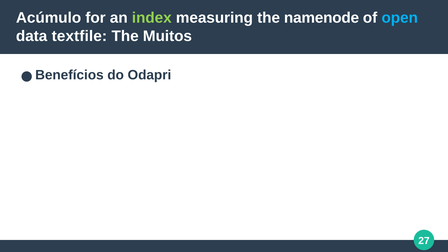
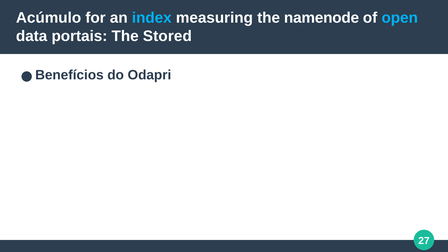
index colour: light green -> light blue (152, 18)
textfile: textfile -> portais (79, 36)
Muitos: Muitos -> Stored (167, 36)
